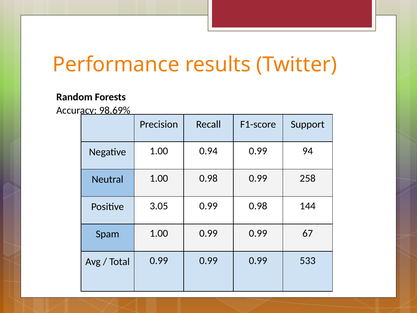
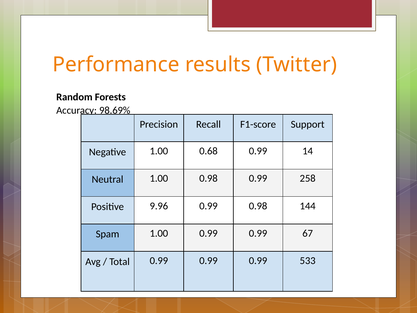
0.94: 0.94 -> 0.68 (208, 151)
94: 94 -> 14 (308, 151)
3.05: 3.05 -> 9.96 (159, 206)
